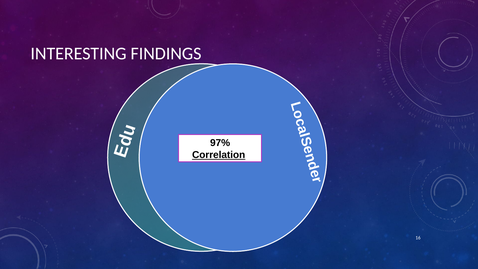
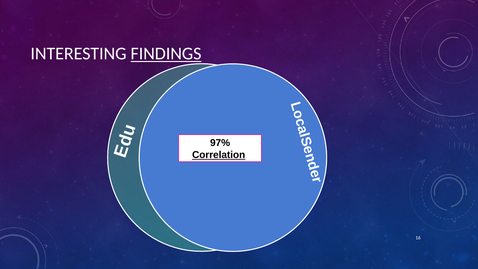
FINDINGS underline: none -> present (166, 54)
